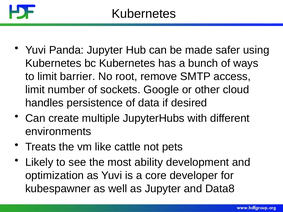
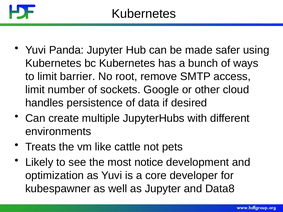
ability: ability -> notice (149, 162)
